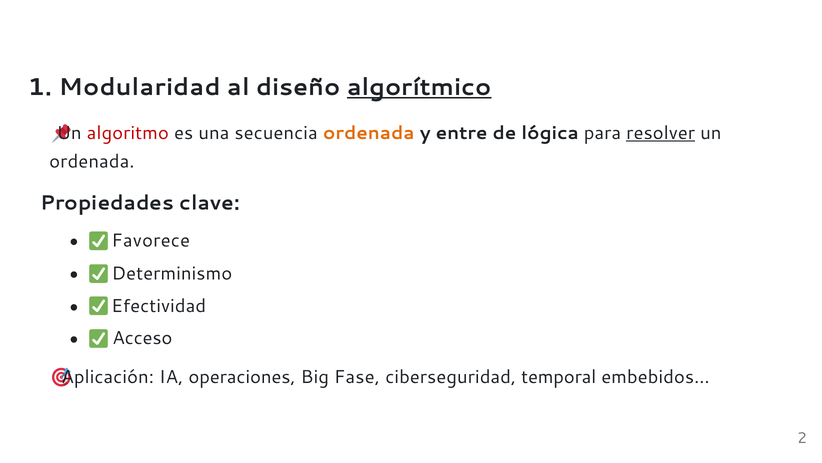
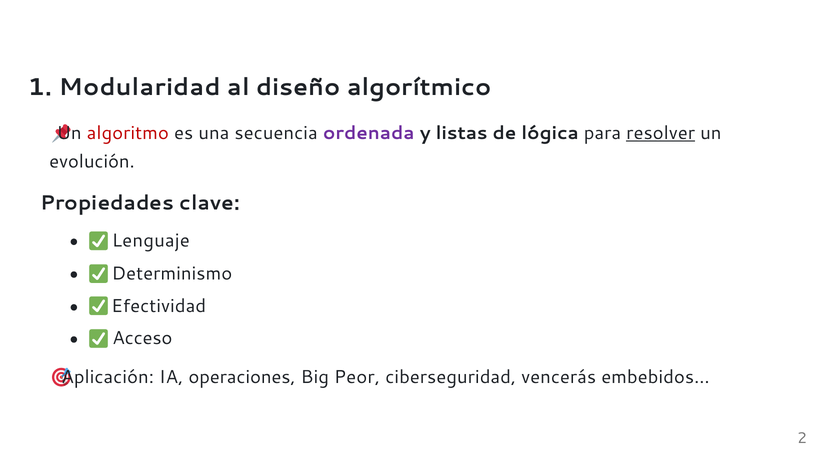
algorítmico underline: present -> none (419, 87)
ordenada colour: orange -> purple (369, 133)
entre: entre -> listas (462, 133)
ordenada: ordenada -> evolución (92, 161)
Favorece: Favorece -> Lenguaje (151, 240)
Fase: Fase -> Peor (357, 376)
temporal: temporal -> vencerás (559, 376)
